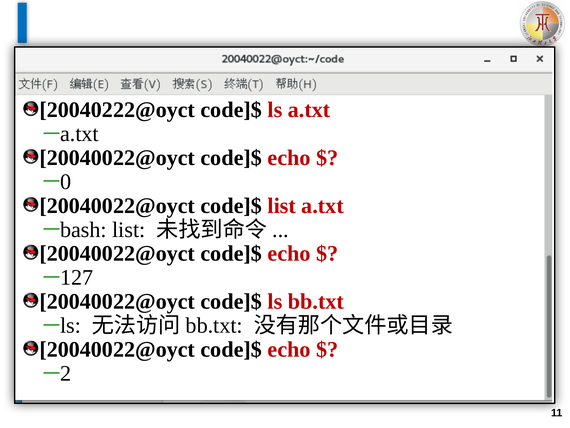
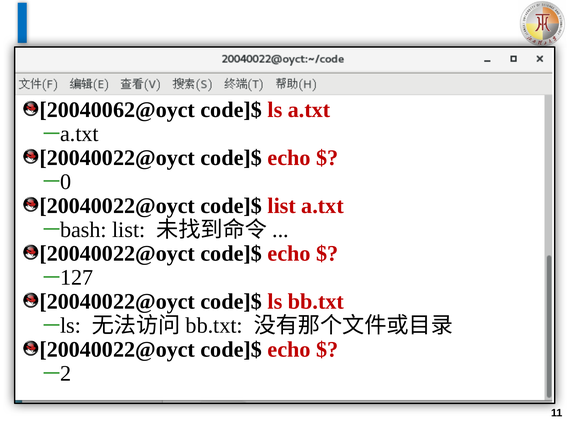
20040222@oyct: 20040222@oyct -> 20040062@oyct (117, 110)
